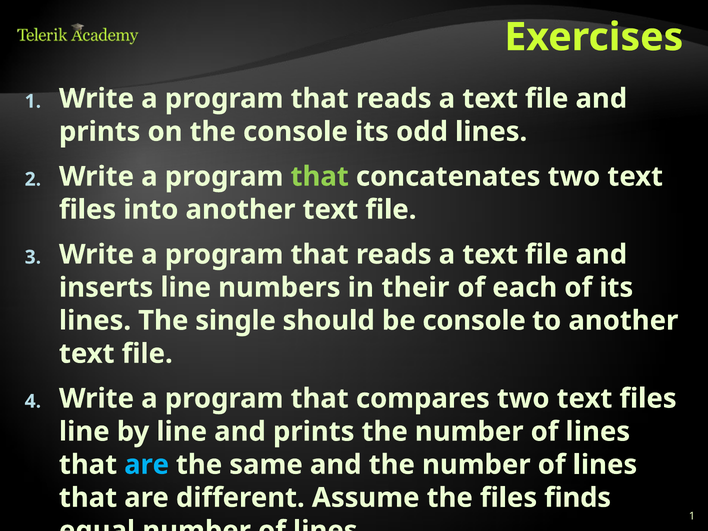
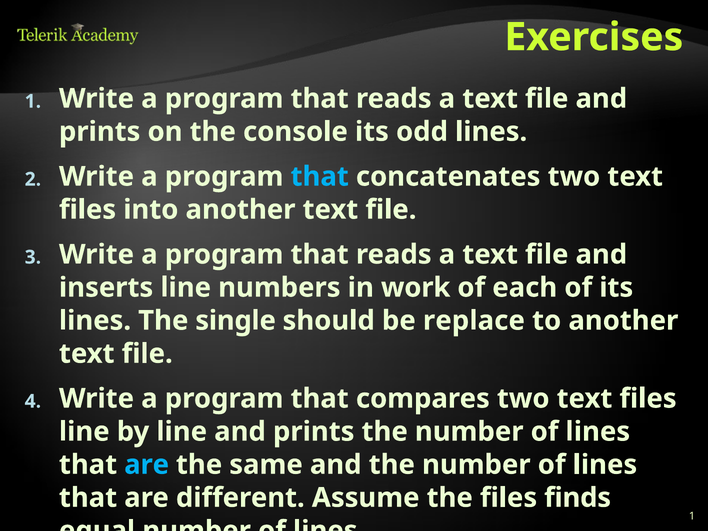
that colour: light green -> light blue (320, 177)
their: their -> work (416, 288)
be console: console -> replace (474, 321)
